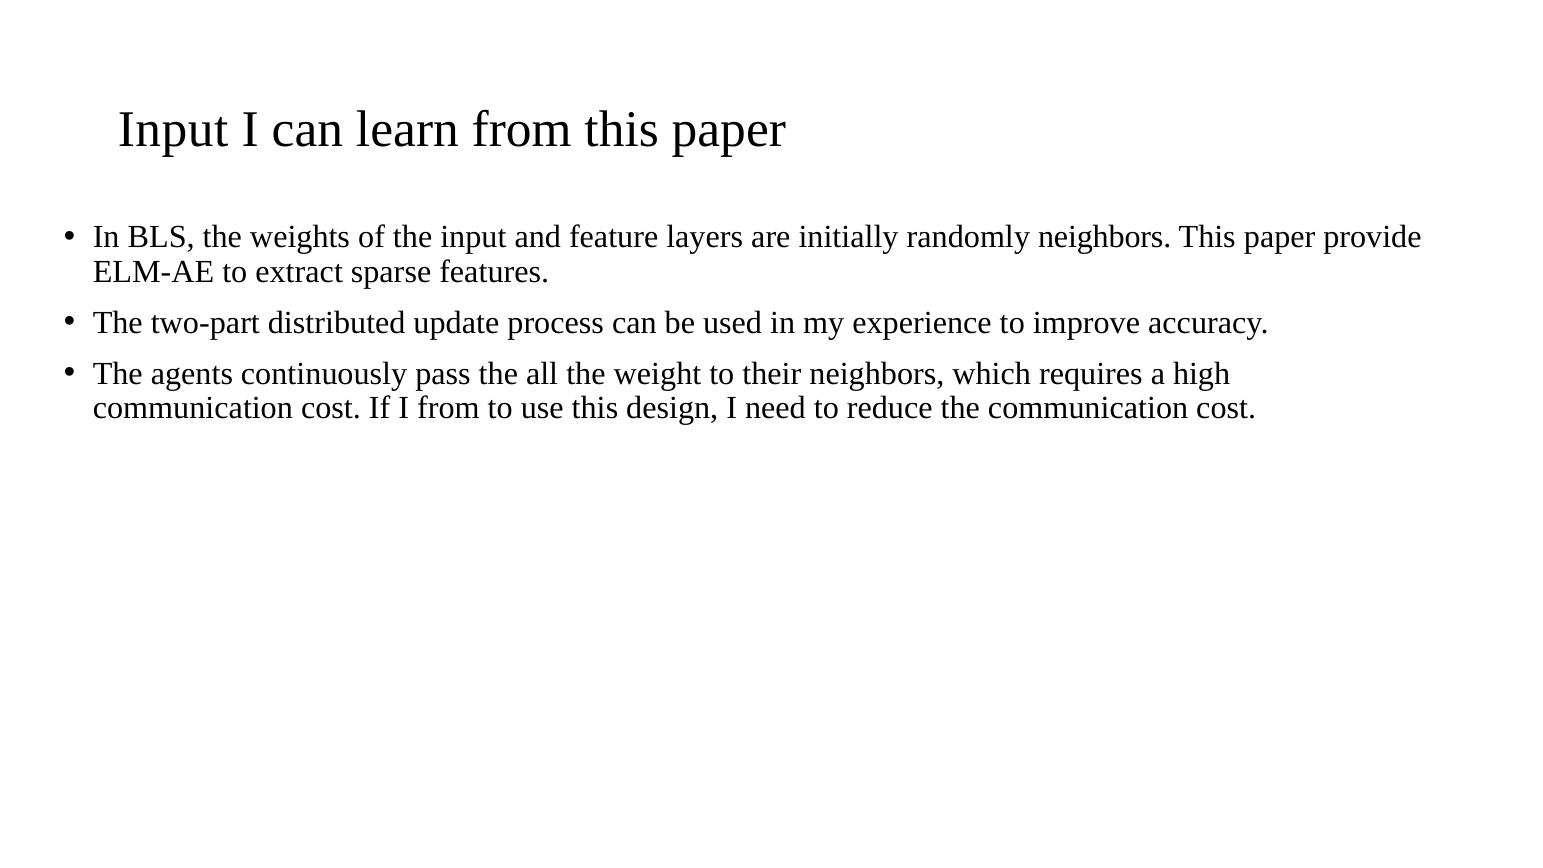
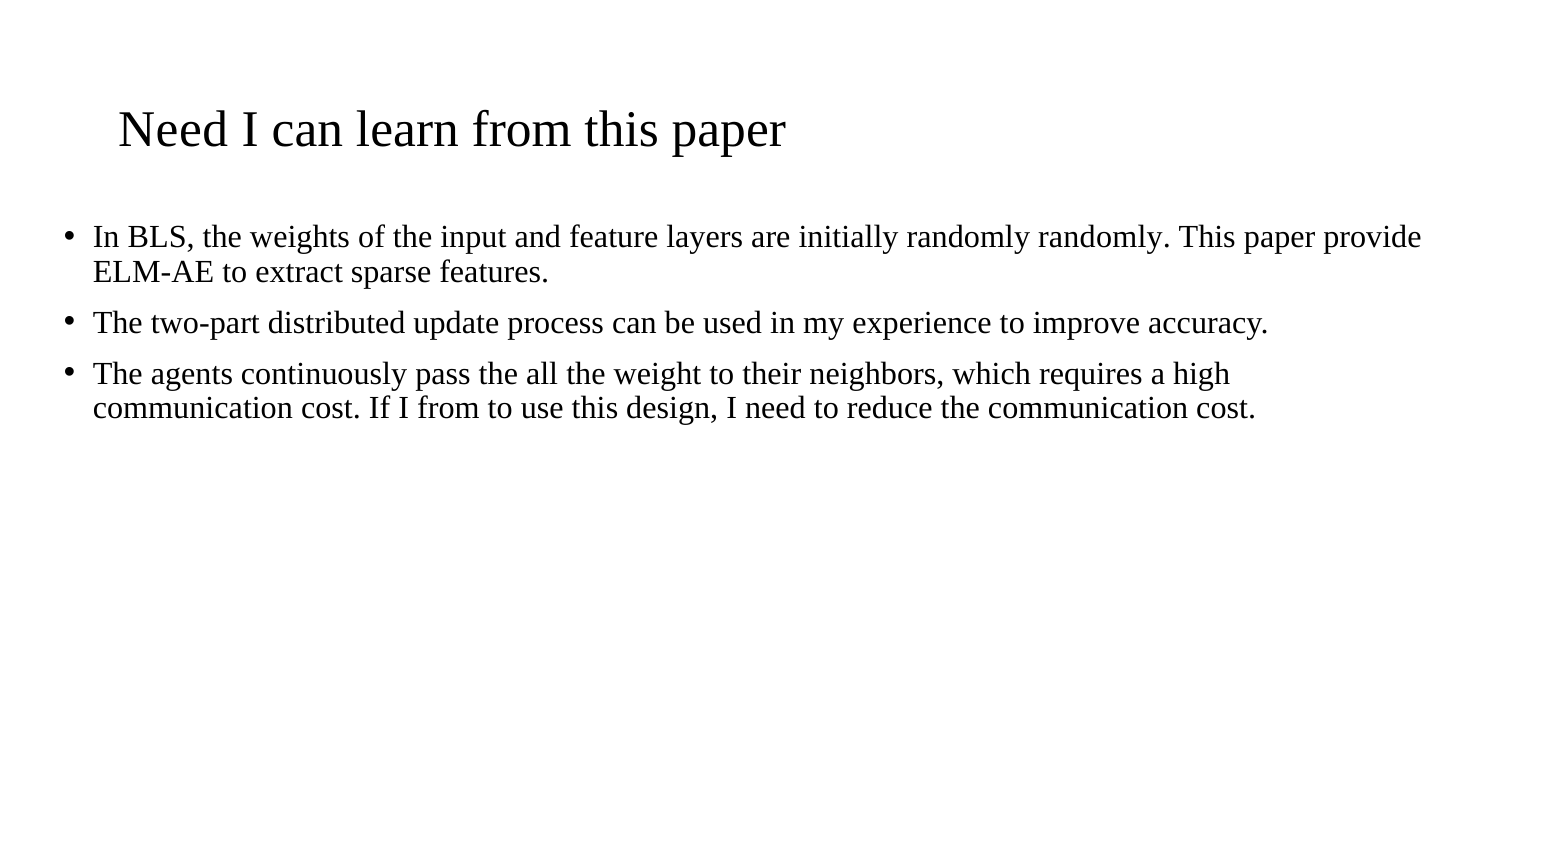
Input: Input -> Need (173, 130)
randomly neighbors: neighbors -> randomly (1105, 237)
